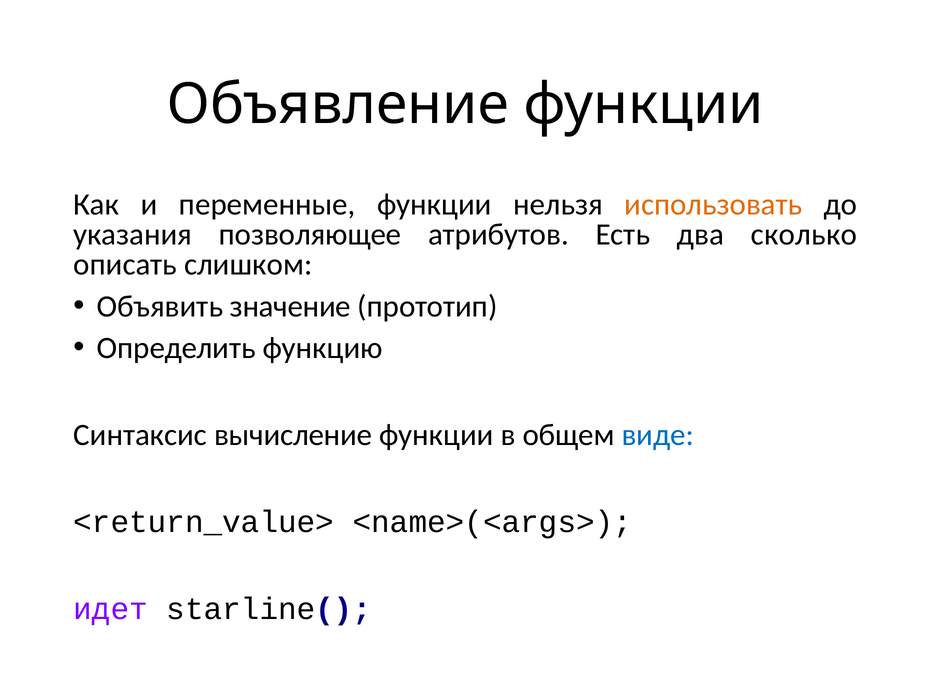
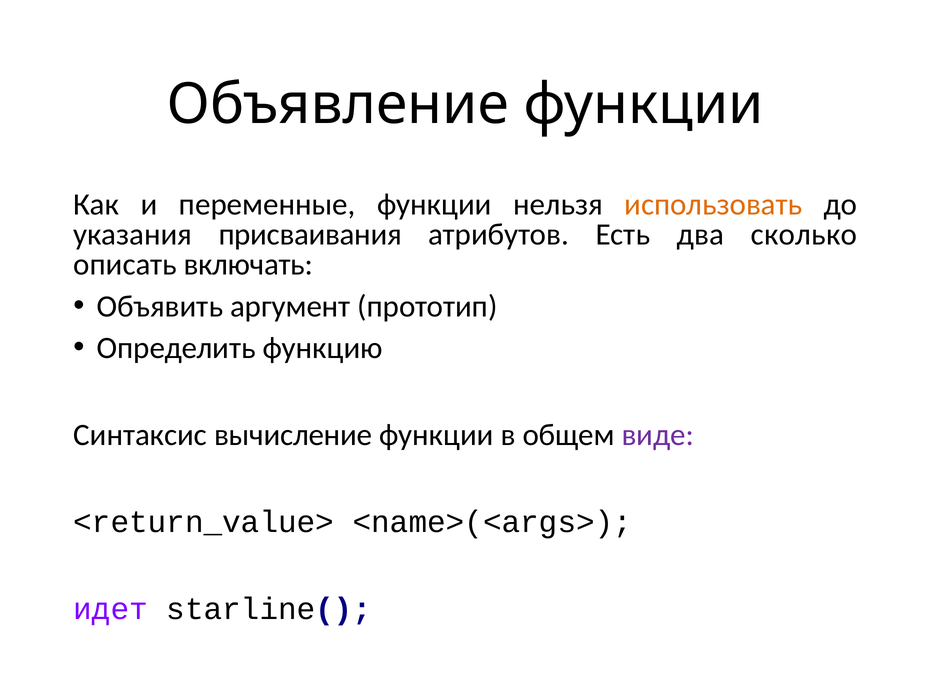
позволяющее: позволяющее -> присваивания (310, 235)
слишком: слишком -> включать (248, 265)
значение: значение -> аргумент (290, 307)
виде colour: blue -> purple (658, 435)
